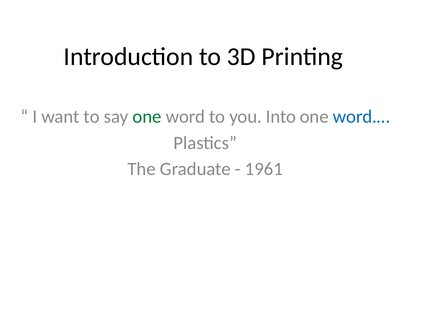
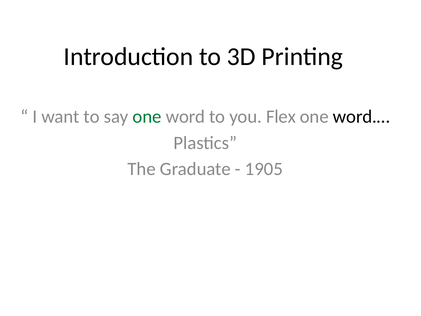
Into: Into -> Flex (281, 117)
word.… colour: blue -> black (361, 117)
1961: 1961 -> 1905 (264, 169)
